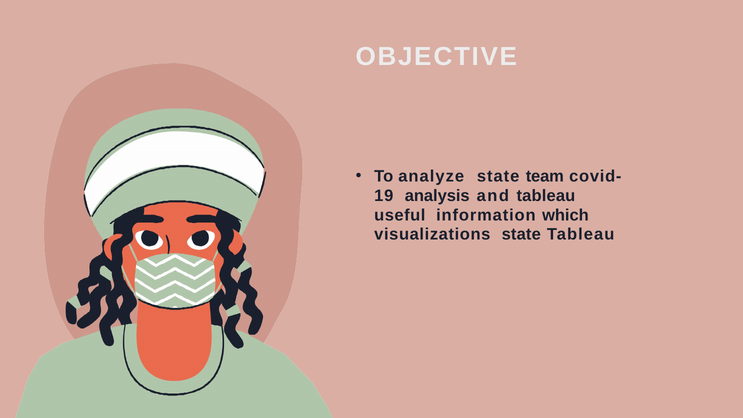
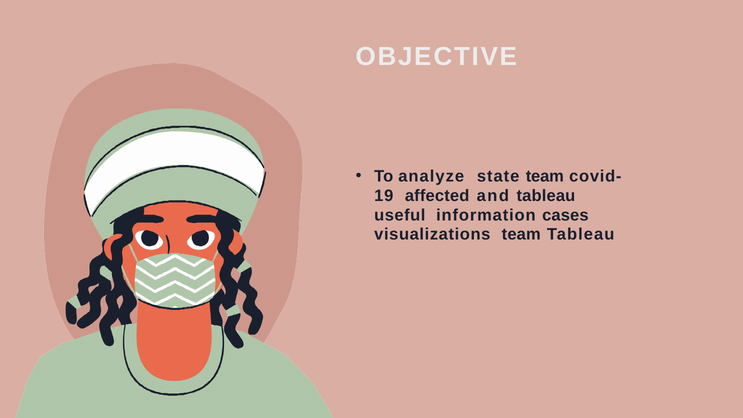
analysis: analysis -> affected (437, 196)
which: which -> cases (565, 215)
visualizations state: state -> team (521, 234)
